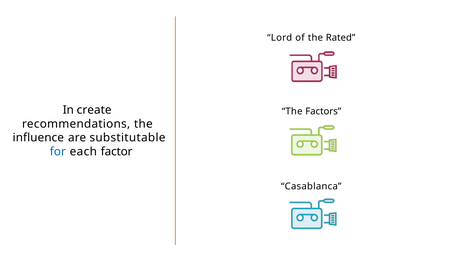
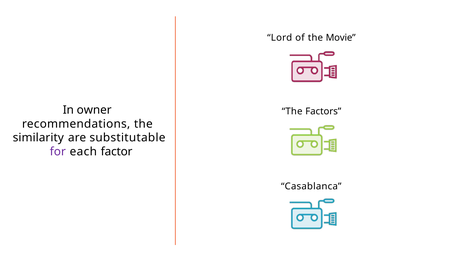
Rated: Rated -> Movie (341, 38)
create: create -> owner (94, 110)
influence: influence -> similarity (38, 138)
for colour: blue -> purple (58, 152)
